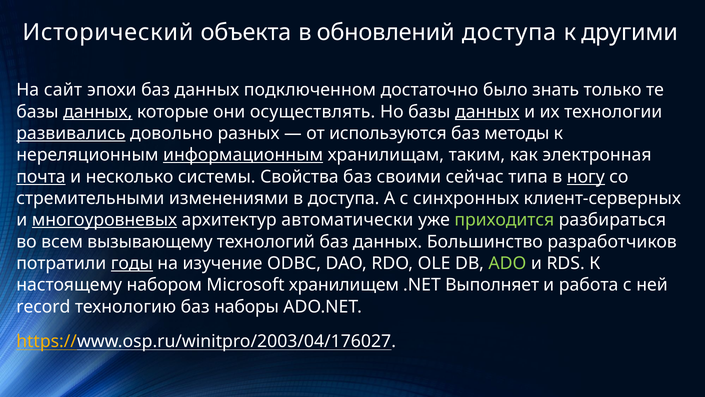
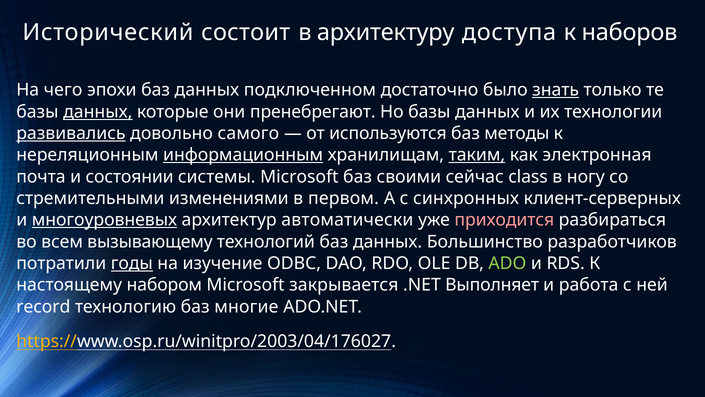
объекта: объекта -> состоит (246, 32)
обновлений: обновлений -> архитектуру (386, 32)
другими: другими -> наборов (629, 32)
сайт: сайт -> чего (63, 90)
знать underline: none -> present (556, 90)
осуществлять: осуществлять -> пренебрегают (313, 112)
данных underline: present -> none (487, 112)
разных: разных -> самого (248, 133)
таким underline: none -> present (477, 155)
почта underline: present -> none (41, 177)
несколько: несколько -> состоянии (130, 177)
системы Свойства: Свойства -> Microsoft (299, 177)
типа: типа -> class (528, 177)
ногу underline: present -> none (586, 177)
в доступа: доступа -> первом (343, 198)
приходится colour: light green -> pink (504, 220)
хранилищем: хранилищем -> закрывается (344, 285)
наборы: наборы -> многие (246, 306)
